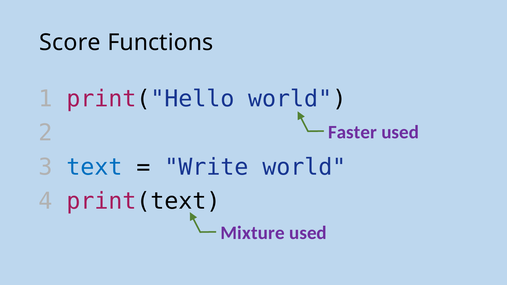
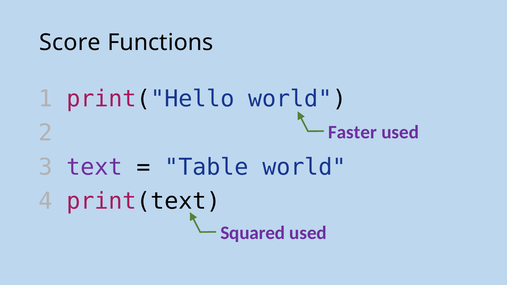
text colour: blue -> purple (94, 167)
Write: Write -> Table (206, 167)
Mixture: Mixture -> Squared (253, 233)
